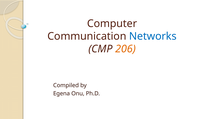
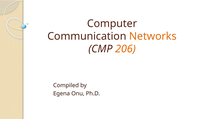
Networks colour: blue -> orange (153, 36)
